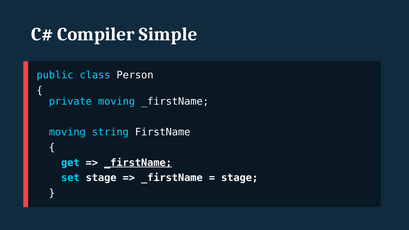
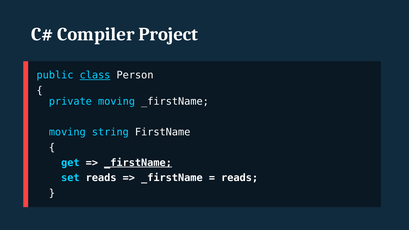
Simple: Simple -> Project (168, 34)
class underline: none -> present (95, 75)
set stage: stage -> reads (101, 178)
stage: stage -> reads (240, 178)
